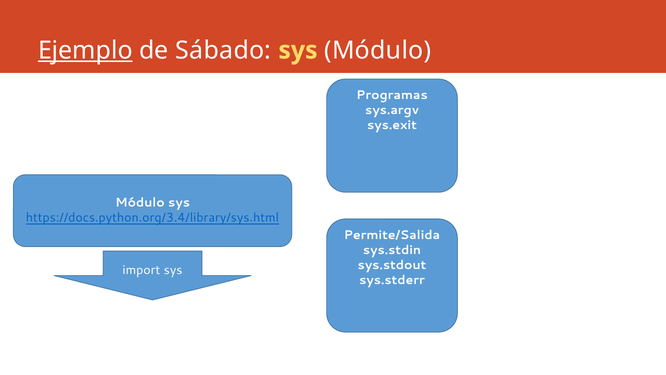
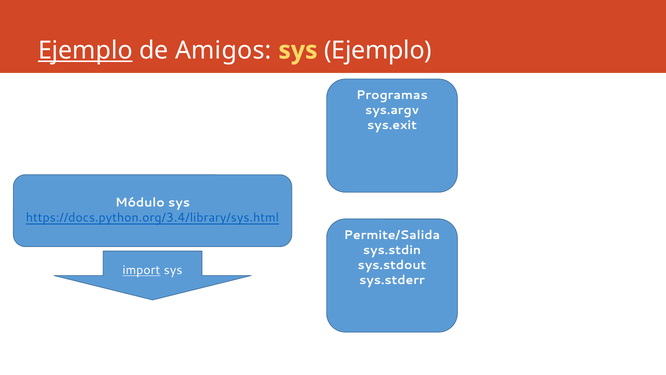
Sábado: Sábado -> Amigos (223, 50)
sys Módulo: Módulo -> Ejemplo (378, 50)
import underline: none -> present (141, 270)
